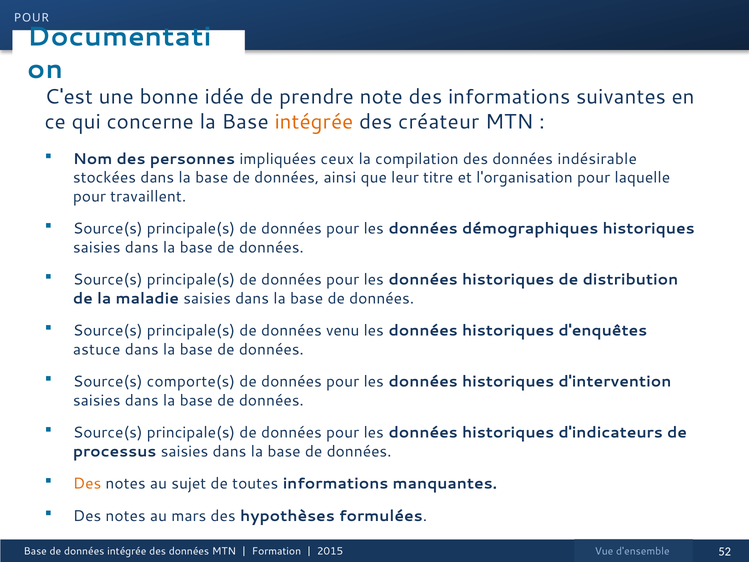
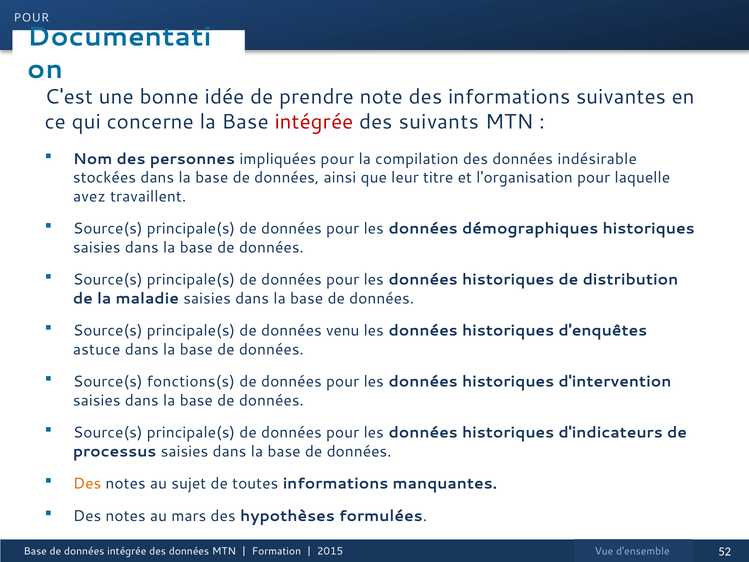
intégrée colour: orange -> red (314, 122)
créateur: créateur -> suivants (439, 122)
impliquées ceux: ceux -> pour (337, 159)
pour: pour -> avez (89, 196)
comporte(s: comporte(s -> fonctions(s (191, 382)
